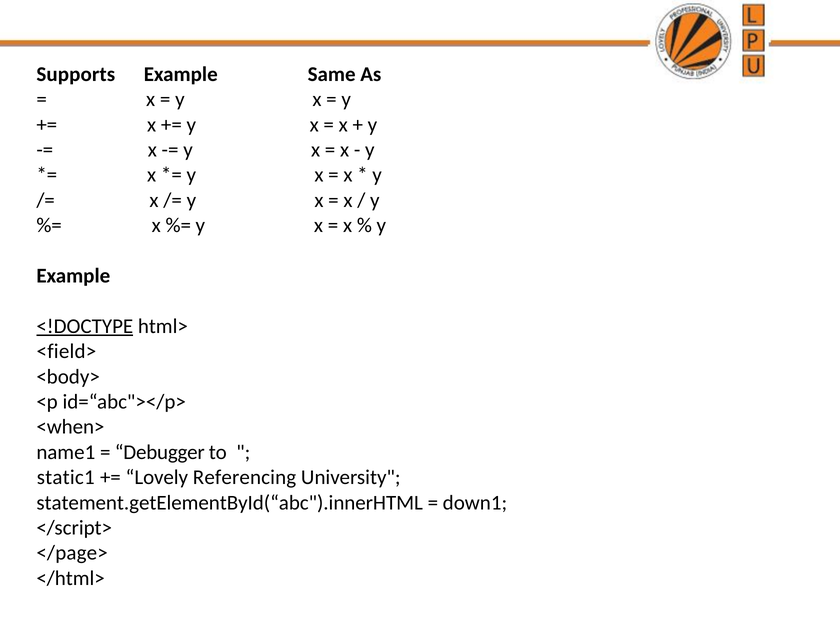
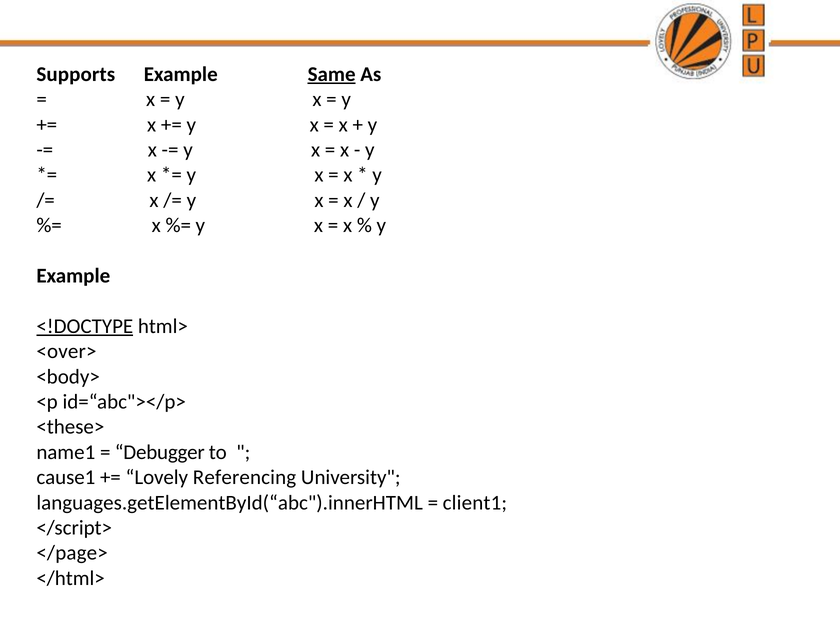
Same underline: none -> present (332, 74)
<field>: <field> -> <over> (66, 351)
<when>: <when> -> <these> (70, 427)
static1: static1 -> cause1 (66, 477)
statement.getElementById(“abc").innerHTML: statement.getElementById(“abc").innerHTML -> languages.getElementById(“abc").innerHTML (230, 503)
down1: down1 -> client1 (475, 503)
